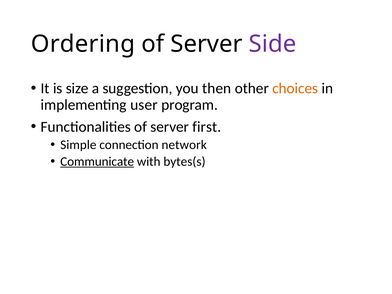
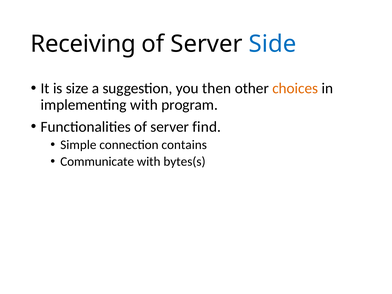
Ordering: Ordering -> Receiving (83, 44)
Side colour: purple -> blue (272, 44)
implementing user: user -> with (144, 105)
first: first -> find (207, 127)
network: network -> contains (184, 145)
Communicate underline: present -> none (97, 162)
